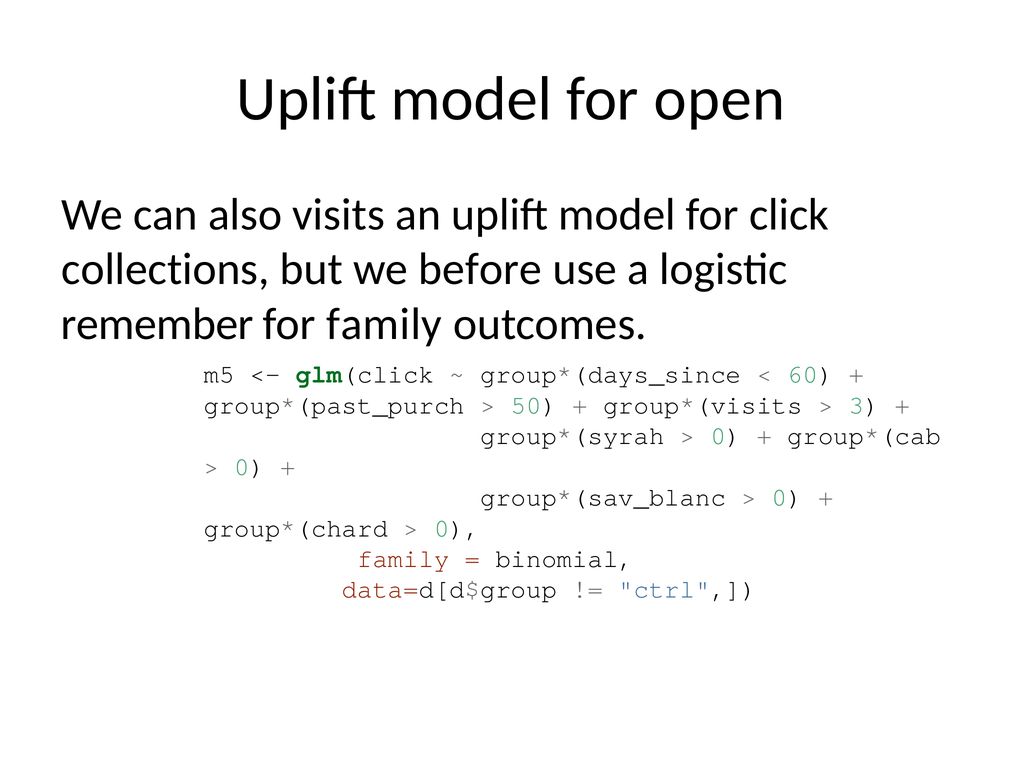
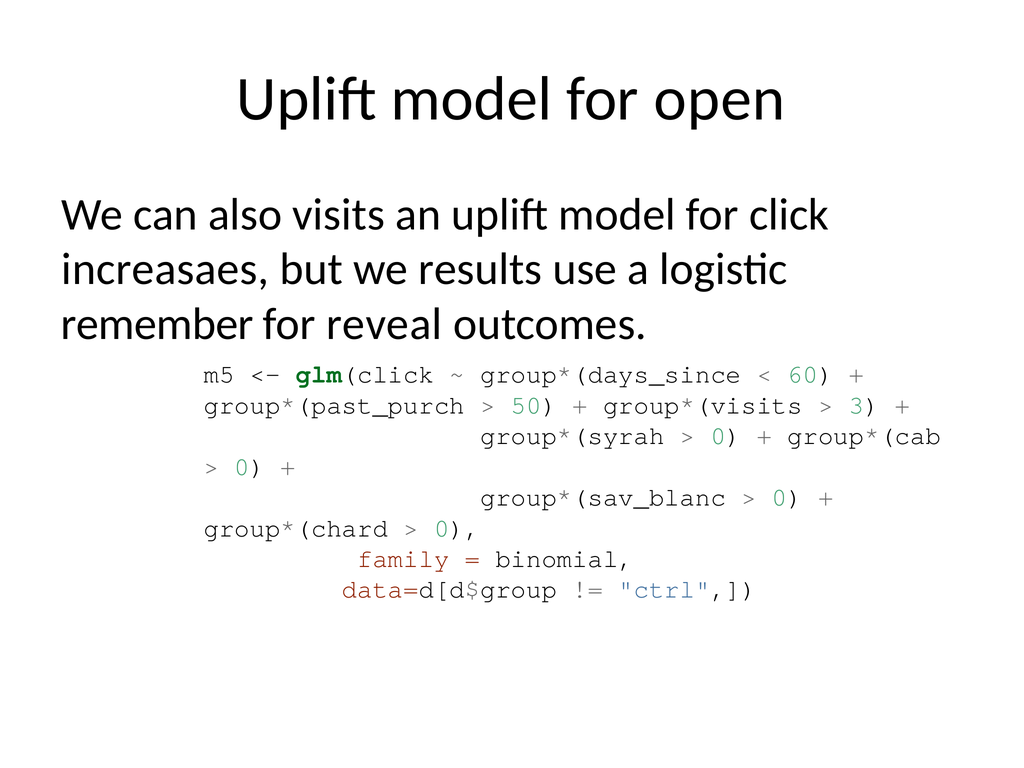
collections: collections -> increasaes (165, 269)
before: before -> results (480, 269)
for family: family -> reveal (384, 324)
